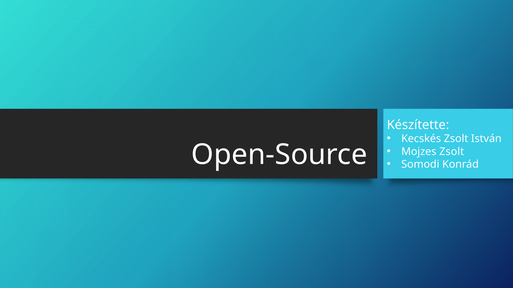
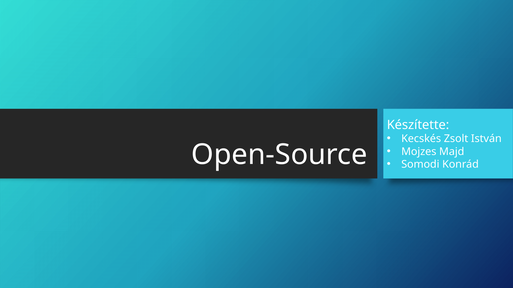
Mojzes Zsolt: Zsolt -> Majd (452, 152)
